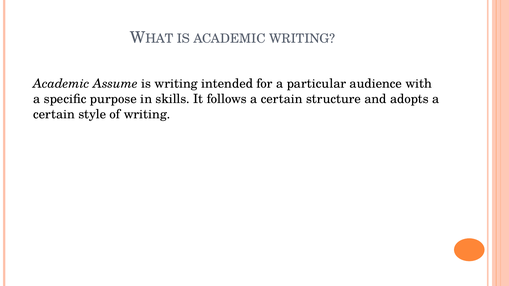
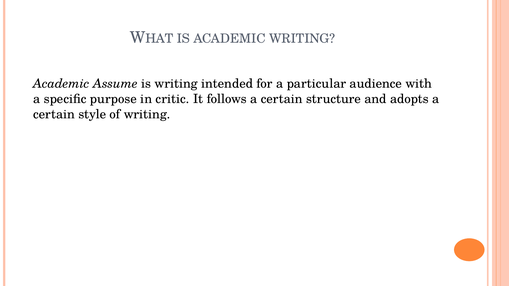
skills: skills -> critic (173, 99)
